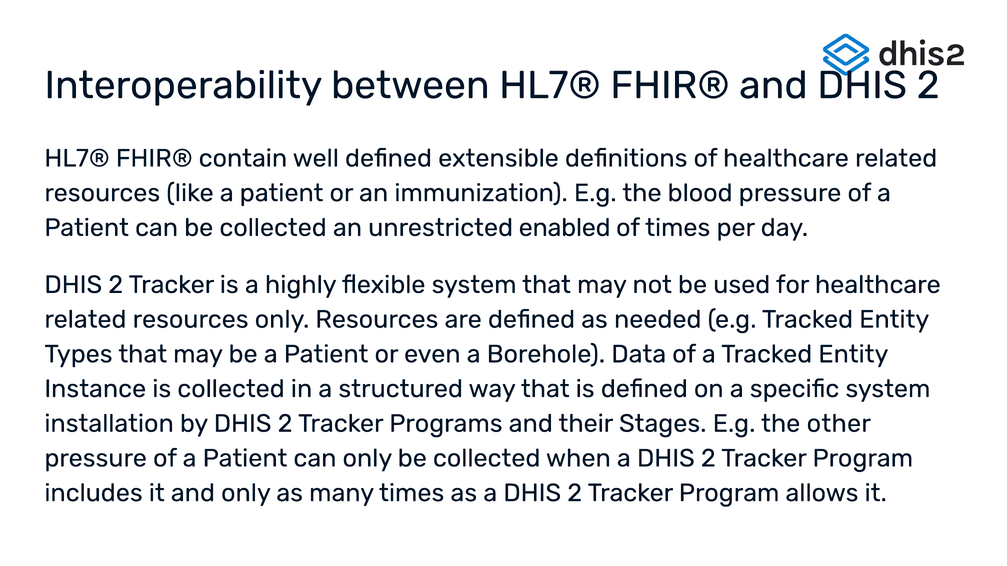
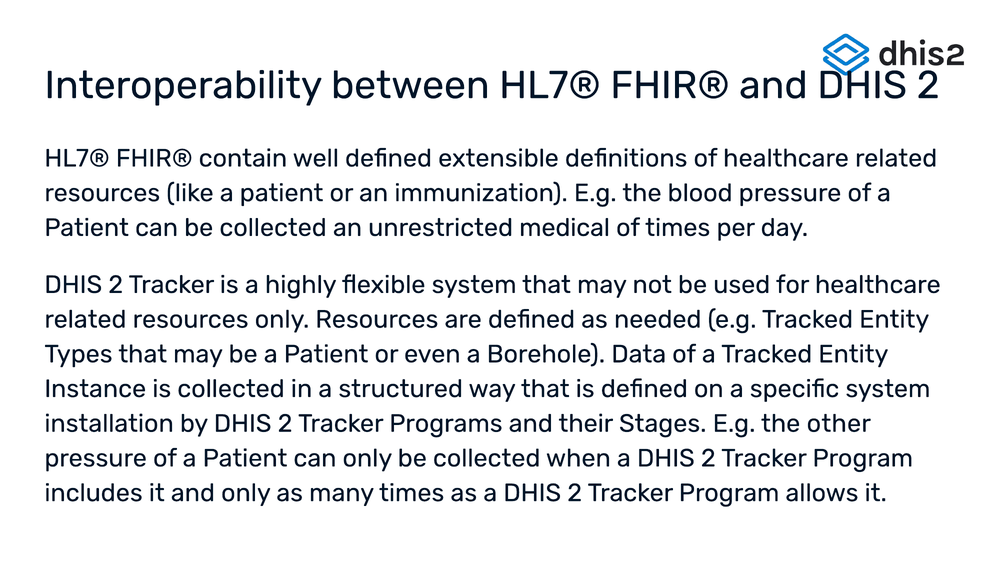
enabled: enabled -> medical (565, 228)
